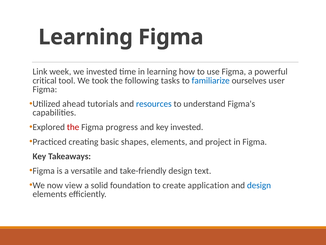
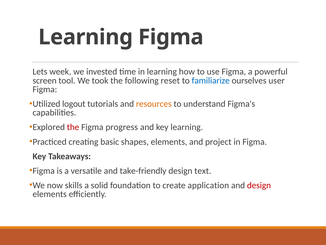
Link: Link -> Lets (40, 72)
critical: critical -> screen (45, 80)
tasks: tasks -> reset (170, 80)
ahead: ahead -> logout (74, 104)
resources colour: blue -> orange (154, 104)
key invested: invested -> learning (187, 127)
view: view -> skills (74, 185)
design colour: blue -> red (259, 185)
